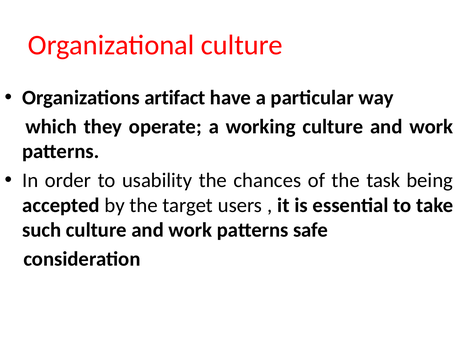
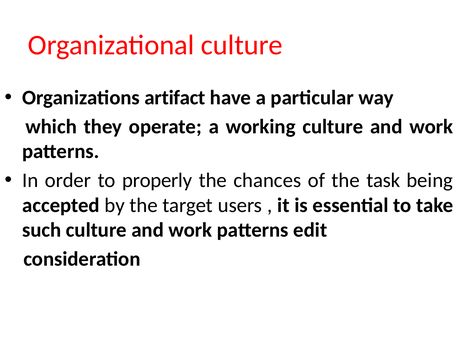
usability: usability -> properly (157, 181)
safe: safe -> edit (310, 230)
